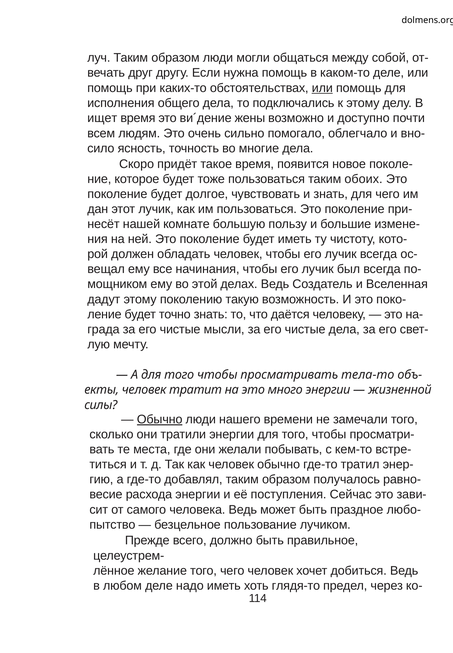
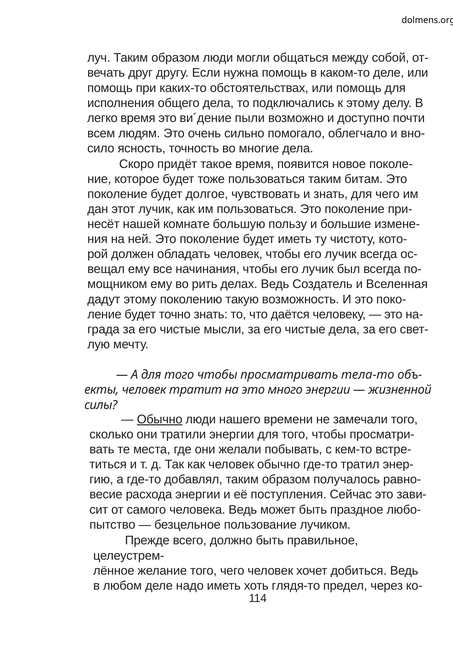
или underline: present -> none (322, 88)
ищет: ищет -> легко (102, 118)
жены: жены -> пыли (250, 118)
обоих: обоих -> битам (364, 179)
этой: этой -> рить (205, 284)
